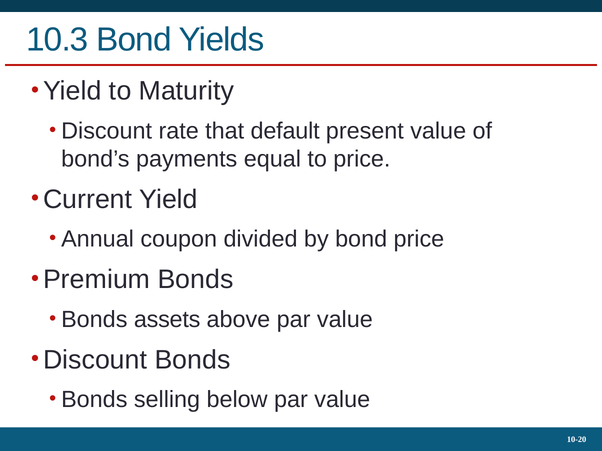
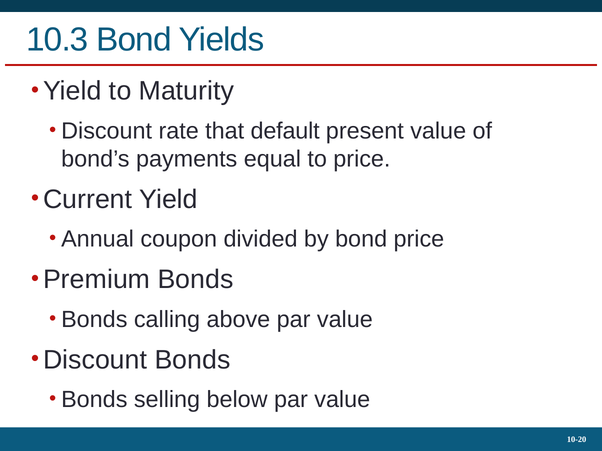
assets: assets -> calling (167, 320)
